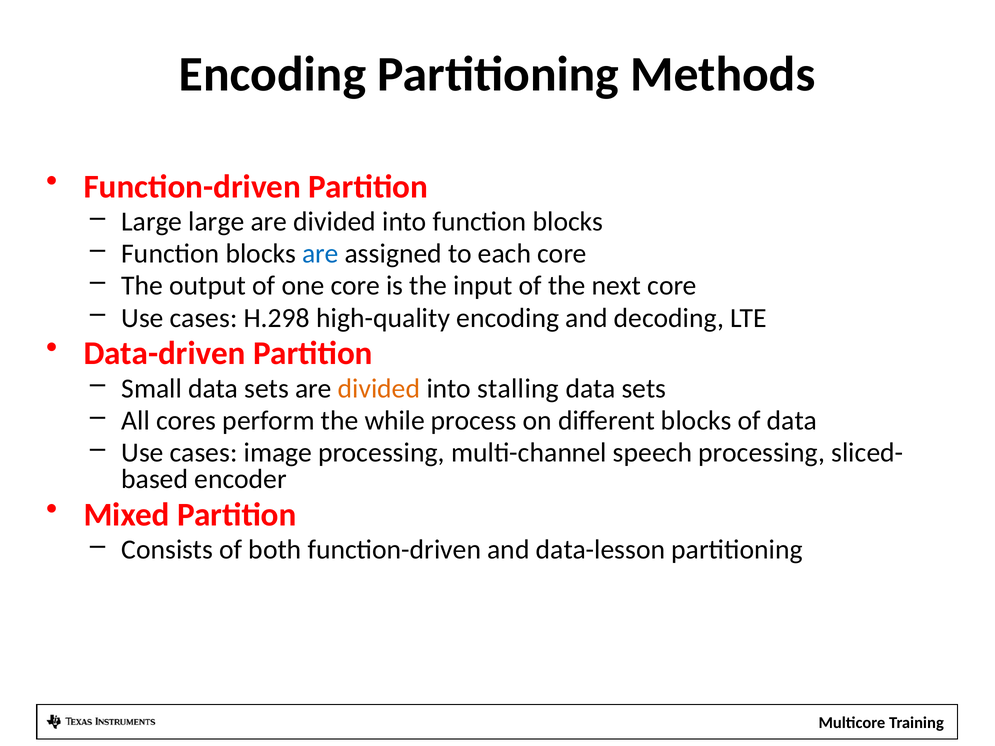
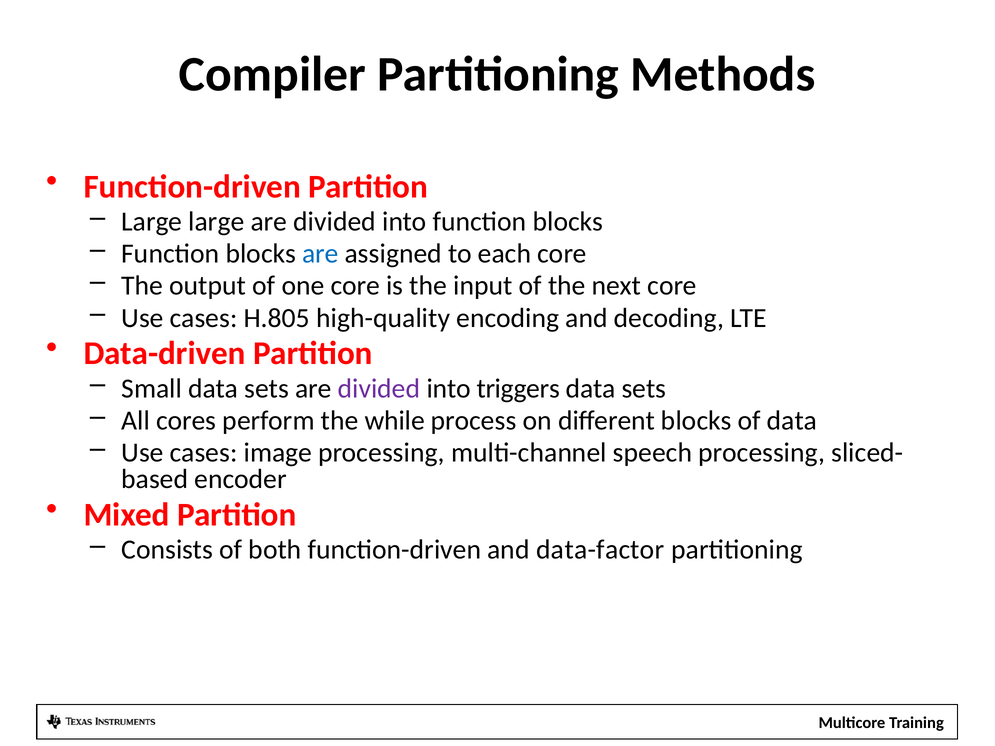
Encoding: Encoding -> Compiler (272, 74)
H.298: H.298 -> H.805 (277, 318)
divided colour: orange -> purple (379, 389)
stalling: stalling -> triggers (518, 389)
data-lesson: data-lesson -> data-factor (600, 550)
